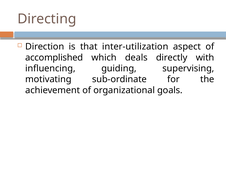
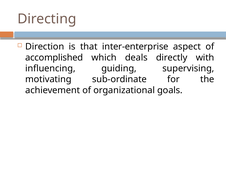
inter-utilization: inter-utilization -> inter-enterprise (135, 47)
